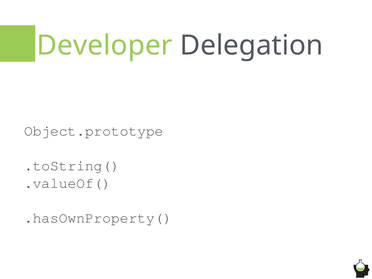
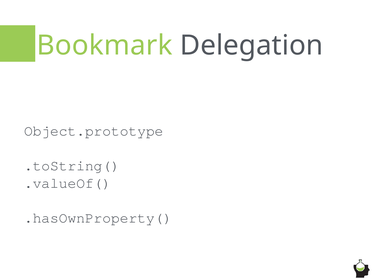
Developer: Developer -> Bookmark (105, 46)
